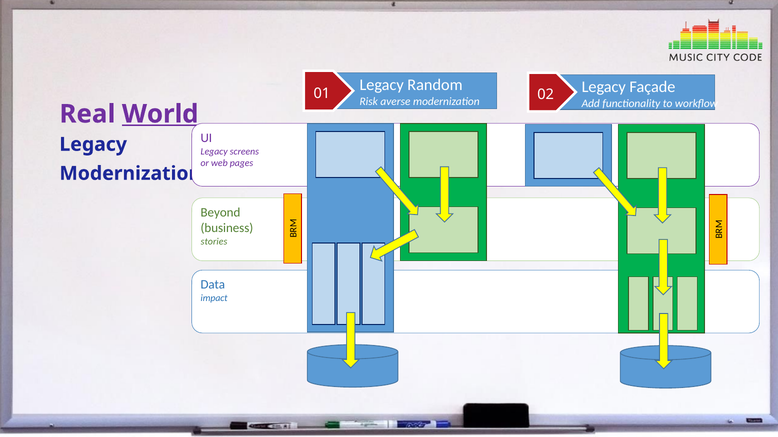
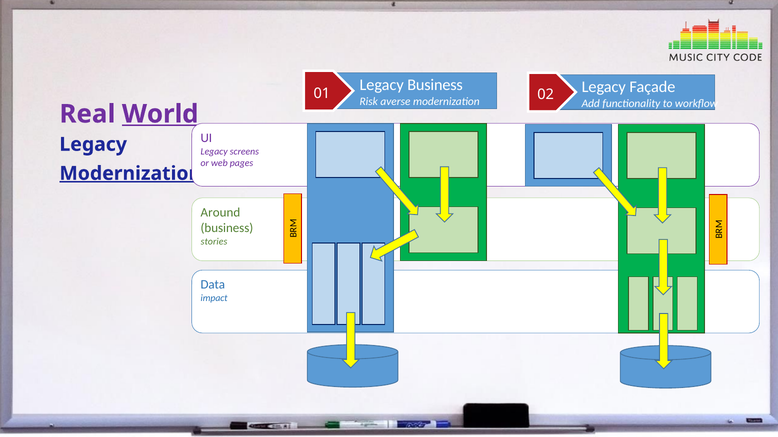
Legacy Random: Random -> Business (435, 85)
Modernization underline: none -> present (130, 174)
Beyond: Beyond -> Around (220, 213)
